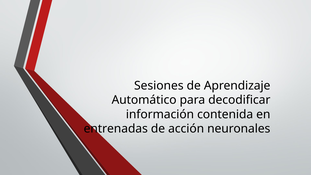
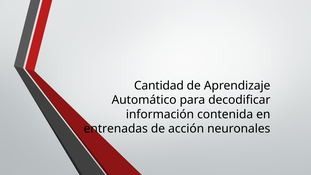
Sesiones: Sesiones -> Cantidad (159, 86)
